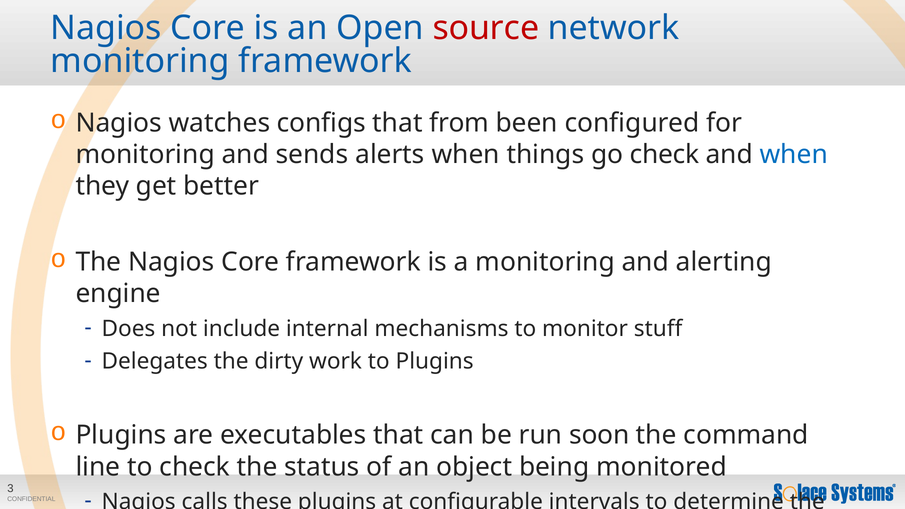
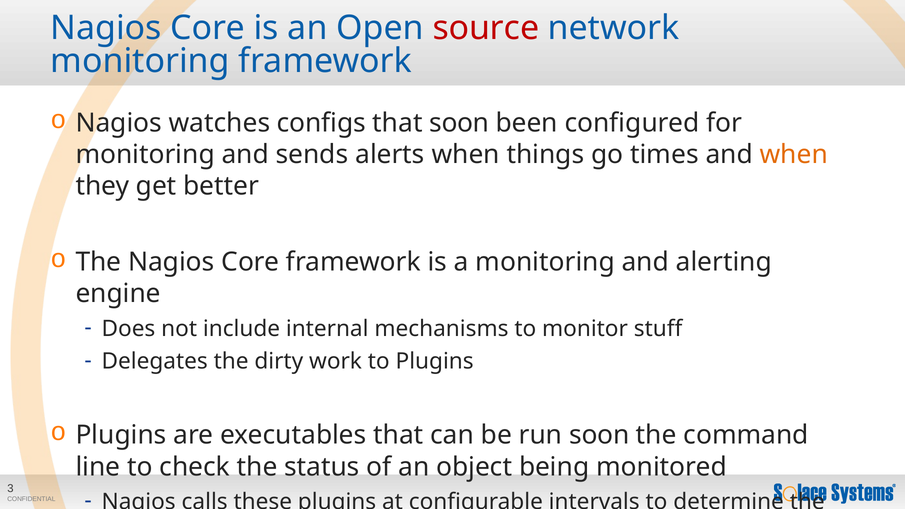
that from: from -> soon (459, 123)
go check: check -> times (664, 155)
when colour: blue -> orange (794, 155)
